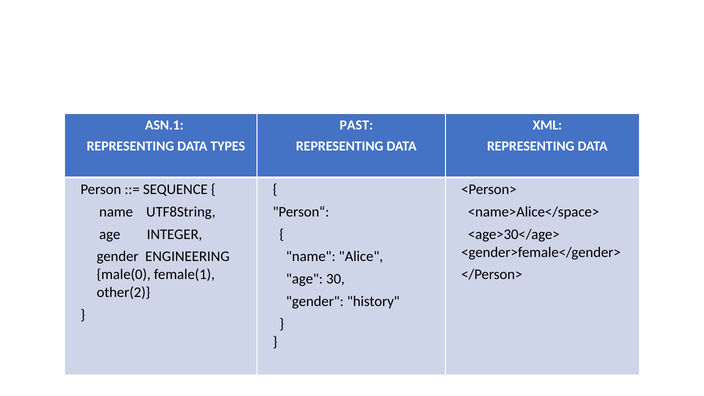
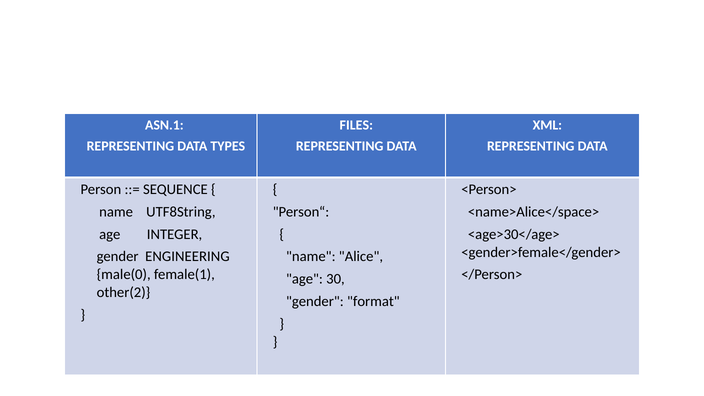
PAST: PAST -> FILES (356, 125)
history: history -> format (373, 301)
